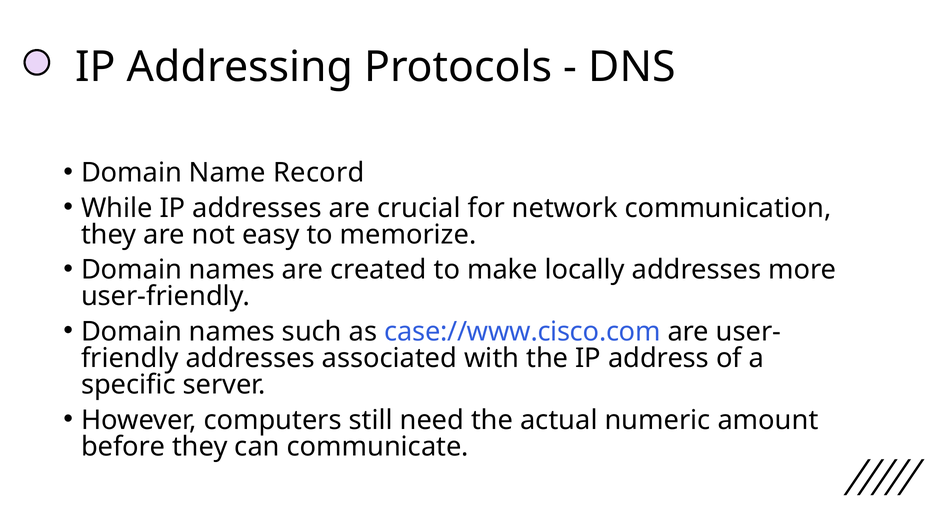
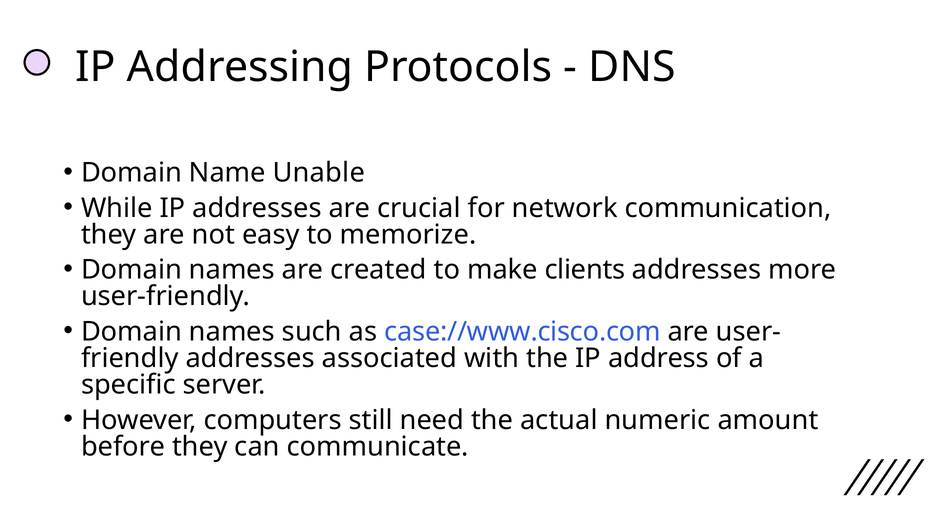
Record: Record -> Unable (319, 173)
locally: locally -> clients (585, 270)
